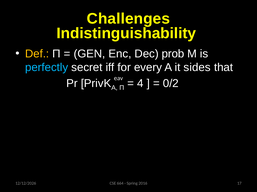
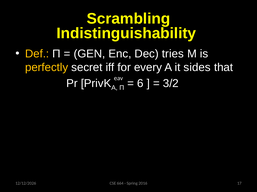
Challenges: Challenges -> Scrambling (128, 19)
prob: prob -> tries (173, 54)
perfectly colour: light blue -> yellow (47, 68)
4: 4 -> 6 (140, 84)
0/2: 0/2 -> 3/2 (171, 84)
